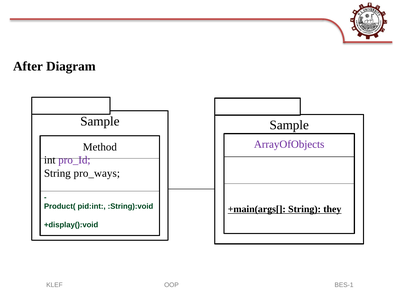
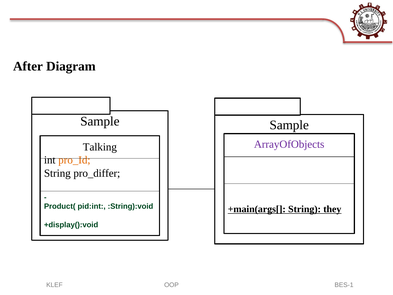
Method: Method -> Talking (100, 147)
pro_Id colour: purple -> orange (74, 160)
pro_ways: pro_ways -> pro_differ (97, 173)
